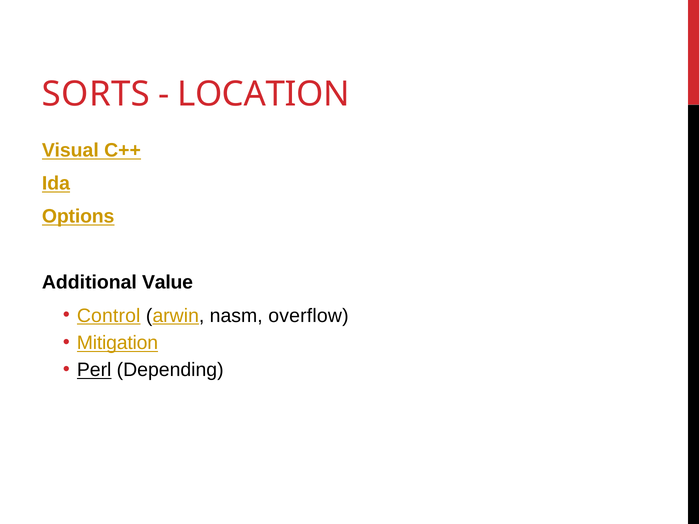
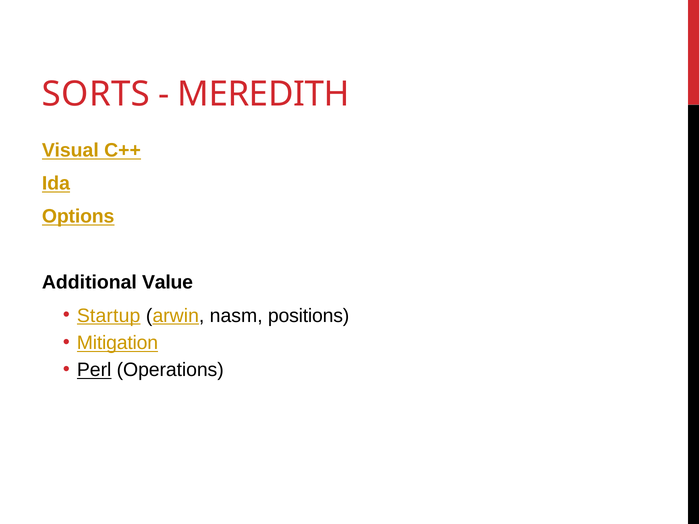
LOCATION: LOCATION -> MEREDITH (263, 94)
Control: Control -> Startup (109, 316)
overflow: overflow -> positions (309, 316)
Depending: Depending -> Operations (170, 370)
